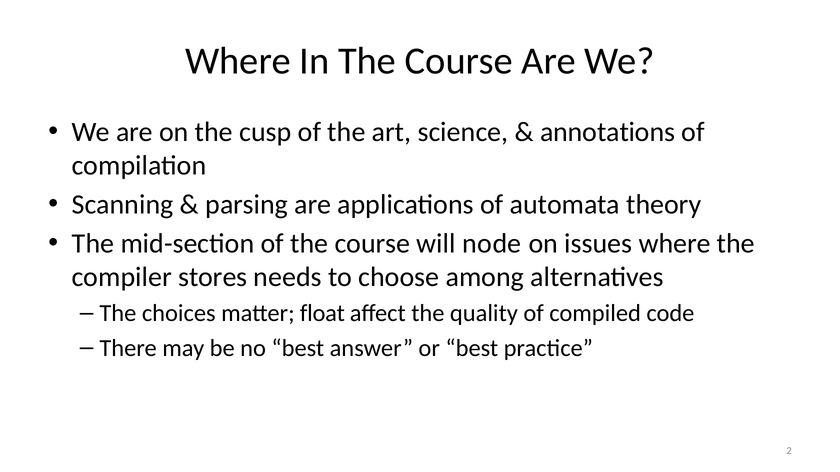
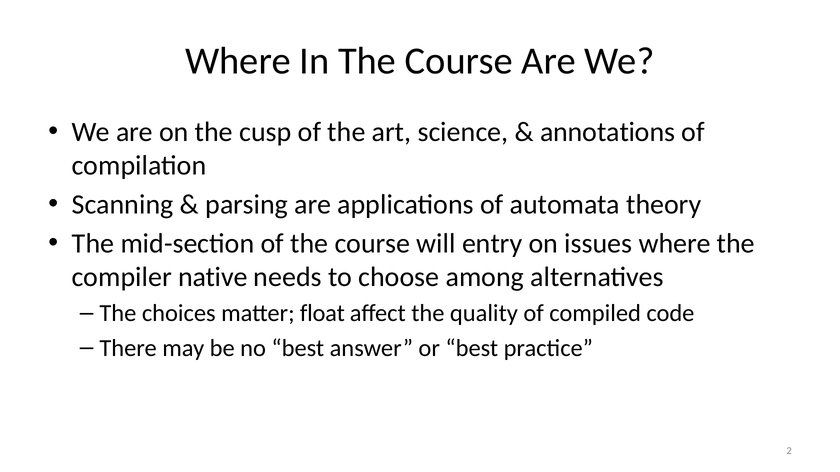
node: node -> entry (492, 244)
stores: stores -> native (213, 277)
